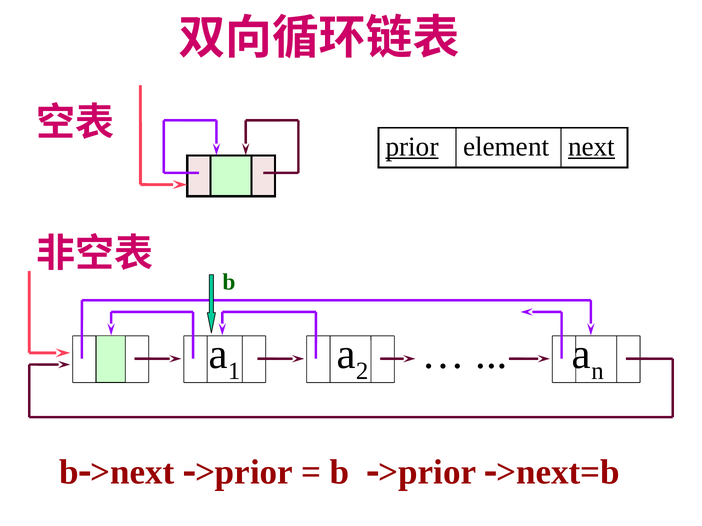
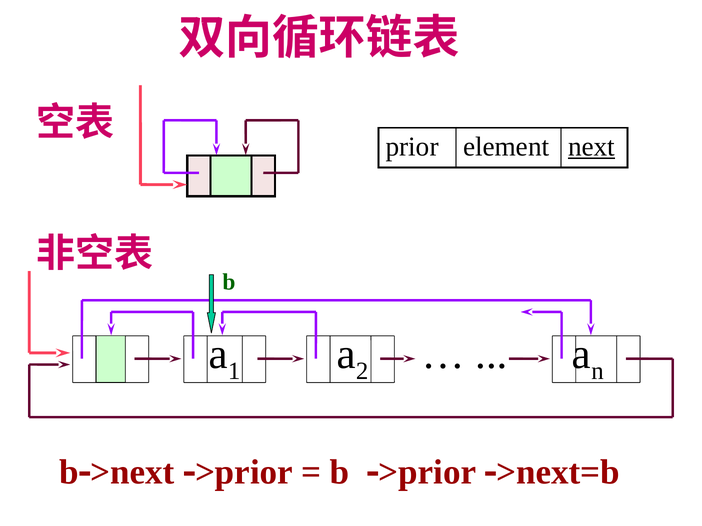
prior underline: present -> none (412, 147)
